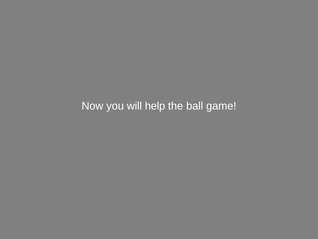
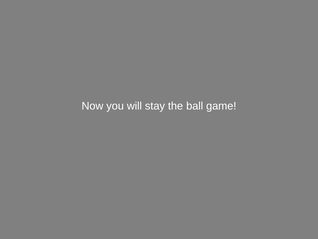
help: help -> stay (155, 106)
